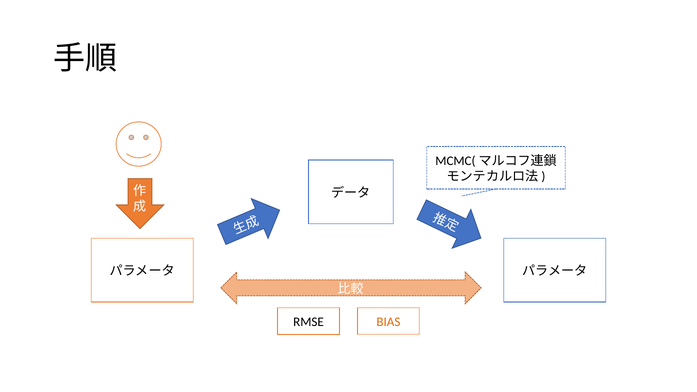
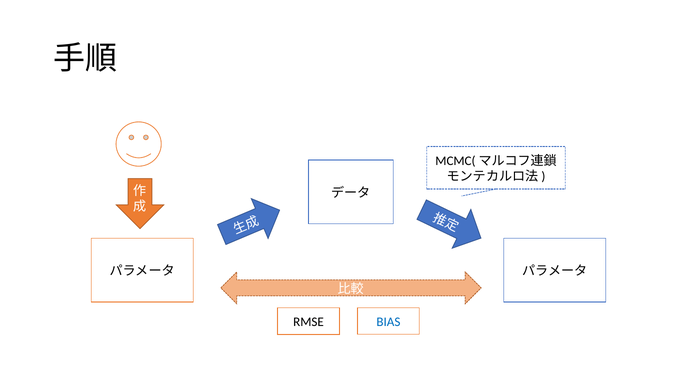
BIAS colour: orange -> blue (388, 322)
